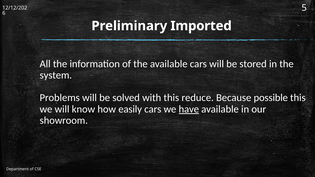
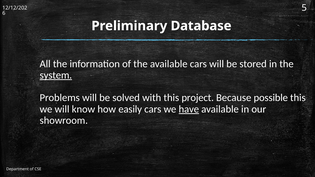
Imported: Imported -> Database (201, 26)
system underline: none -> present (56, 75)
reduce: reduce -> project (198, 98)
